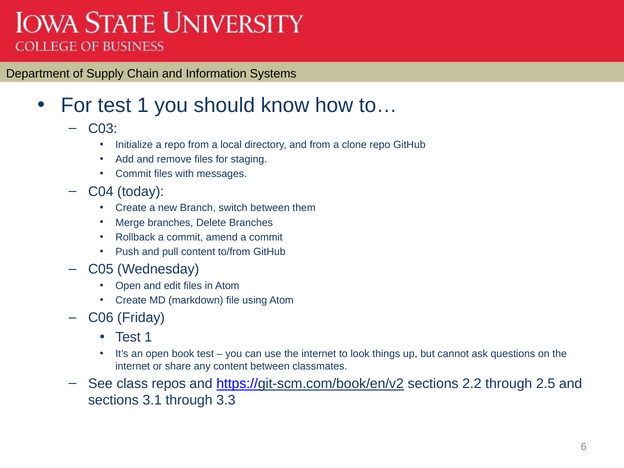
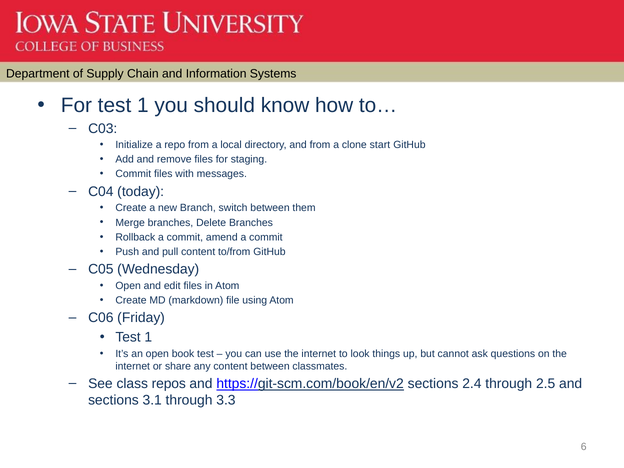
clone repo: repo -> start (380, 145)
2.2: 2.2 -> 2.4 (472, 384)
